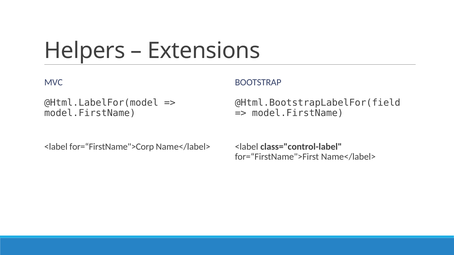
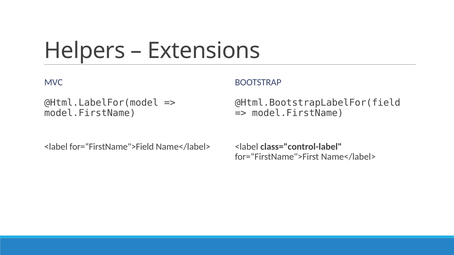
for=“FirstName">Corp: for=“FirstName">Corp -> for=“FirstName">Field (112, 147)
